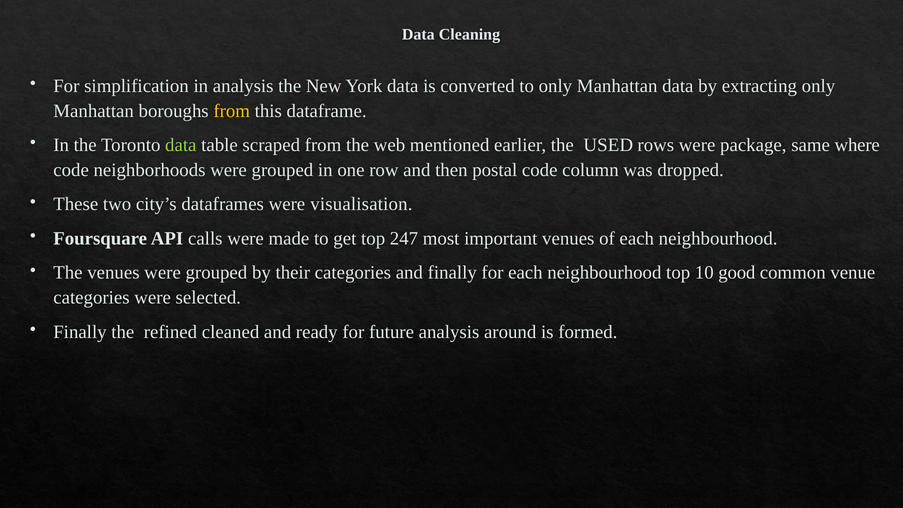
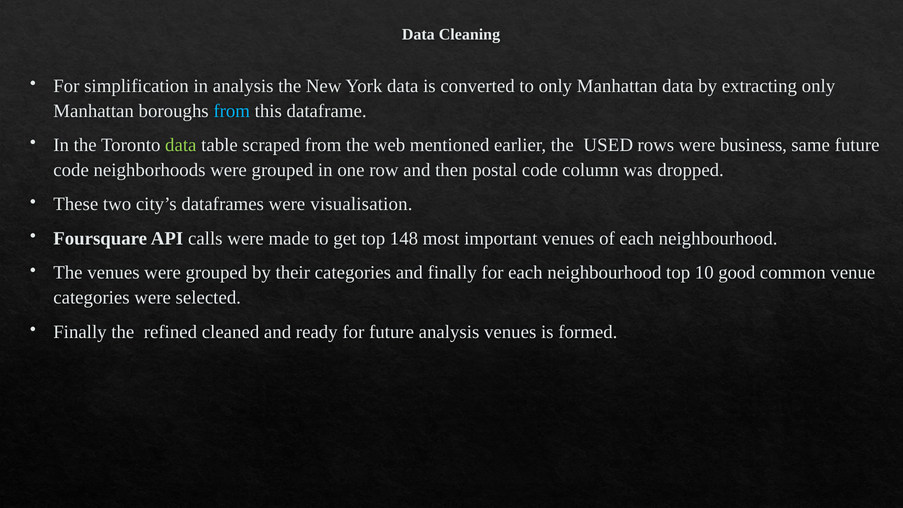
from colour: yellow -> light blue (232, 111)
package: package -> business (753, 145)
same where: where -> future (857, 145)
247: 247 -> 148 (404, 238)
analysis around: around -> venues (510, 332)
